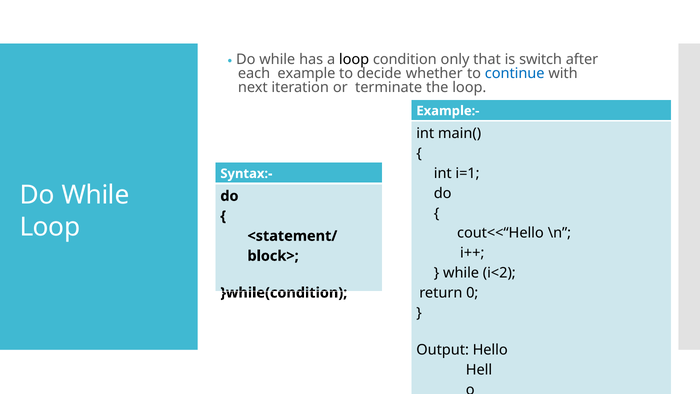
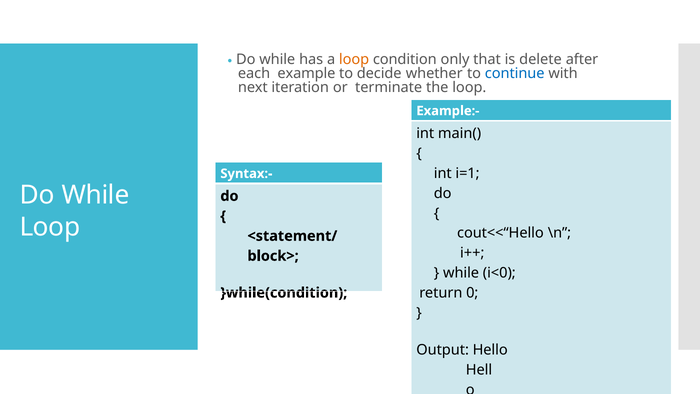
loop colour: black -> orange (354, 59)
switch: switch -> delete (541, 59)
i<2: i<2 -> i<0 (499, 273)
